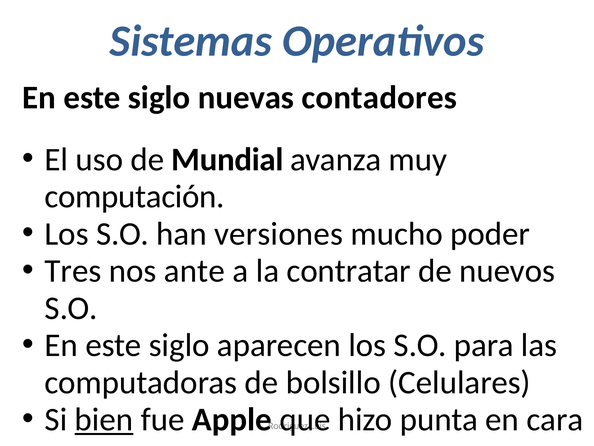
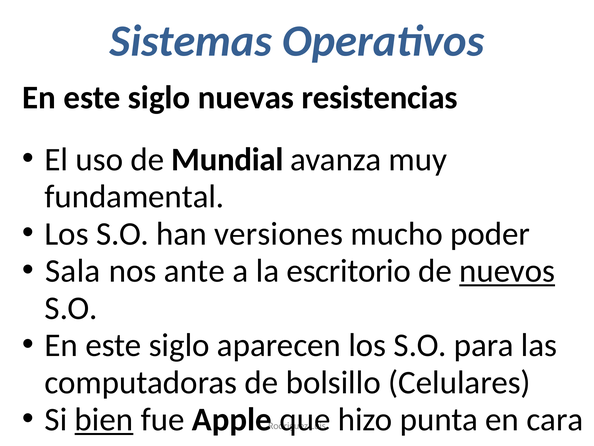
contadores: contadores -> resistencias (379, 97)
computación: computación -> fundamental (134, 196)
Tres: Tres -> Sala (73, 271)
contratar: contratar -> escritorio (349, 271)
nuevos underline: none -> present (507, 271)
